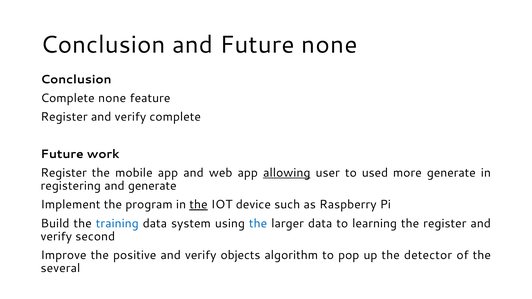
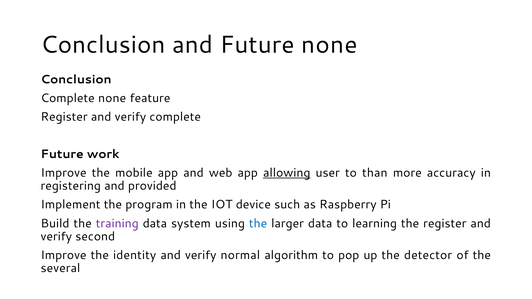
Register: Register -> Improve (64, 173)
used: used -> than (375, 173)
more generate: generate -> accuracy (451, 173)
and generate: generate -> provided (152, 186)
the underline: present -> none (199, 205)
training colour: blue -> purple (117, 223)
positive: positive -> identity (135, 255)
objects: objects -> normal (240, 255)
